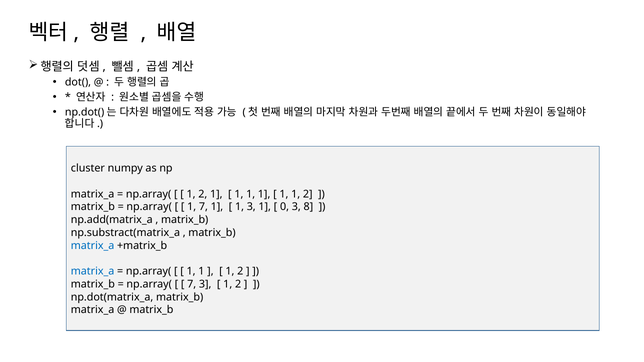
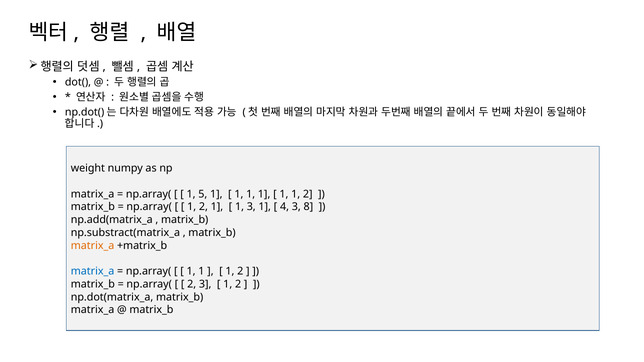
cluster: cluster -> weight (88, 168)
2: 2 -> 5 (203, 194)
7: 7 -> 2 (203, 207)
0: 0 -> 4 (285, 207)
matrix_a colour: blue -> orange (93, 246)
7: 7 -> 2 (192, 284)
